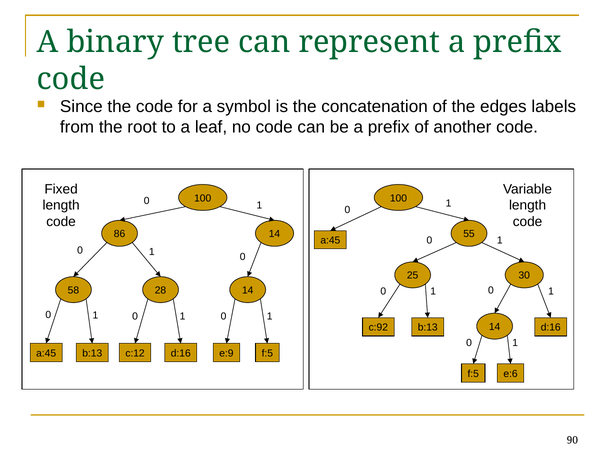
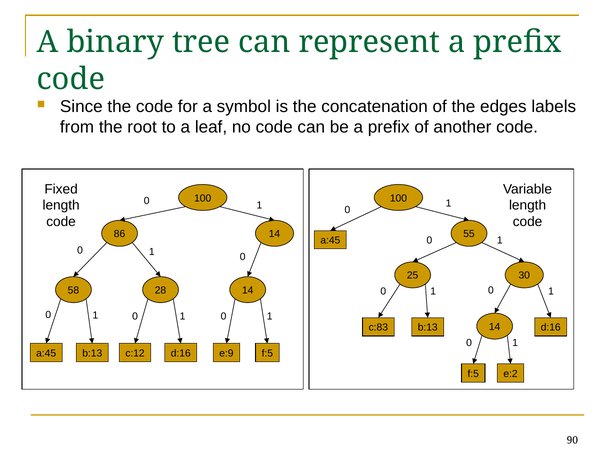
c:92: c:92 -> c:83 (378, 328)
e:6: e:6 -> e:2 (511, 374)
